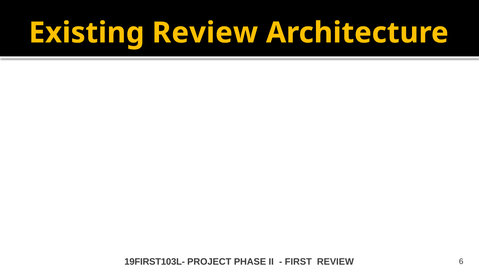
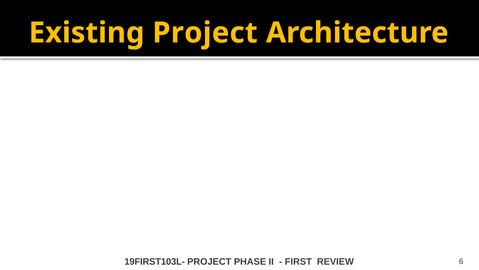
Existing Review: Review -> Project (205, 33)
